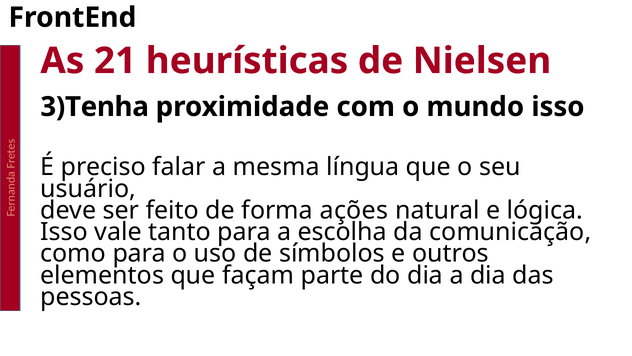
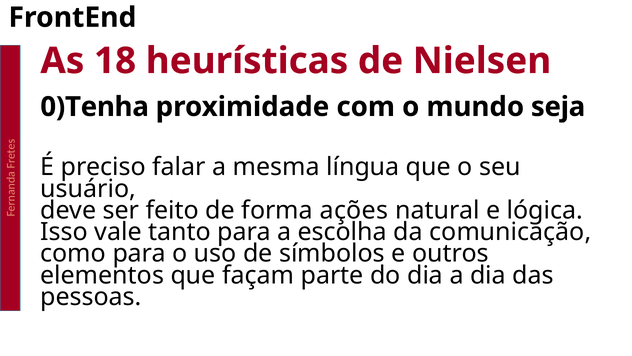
21: 21 -> 18 (115, 61)
3)Tenha: 3)Tenha -> 0)Tenha (95, 107)
mundo isso: isso -> seja (558, 107)
